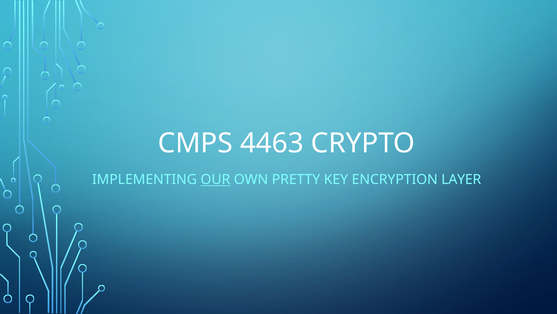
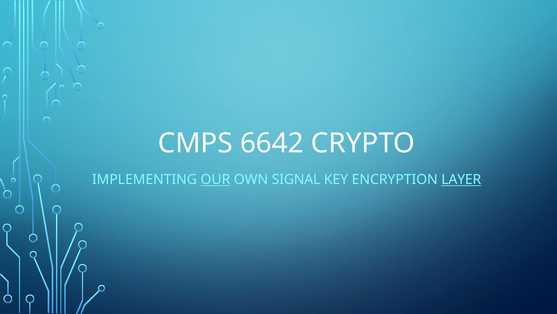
4463: 4463 -> 6642 (272, 143)
PRETTY: PRETTY -> SIGNAL (296, 179)
LAYER underline: none -> present (461, 179)
